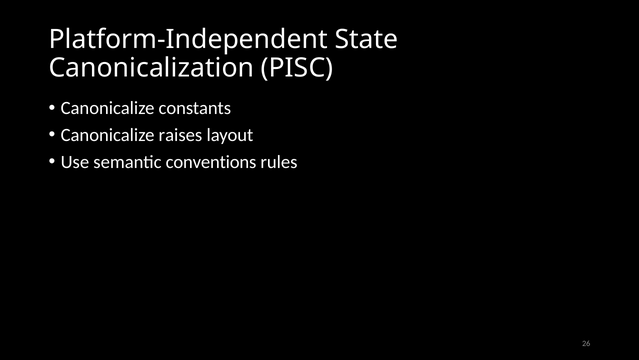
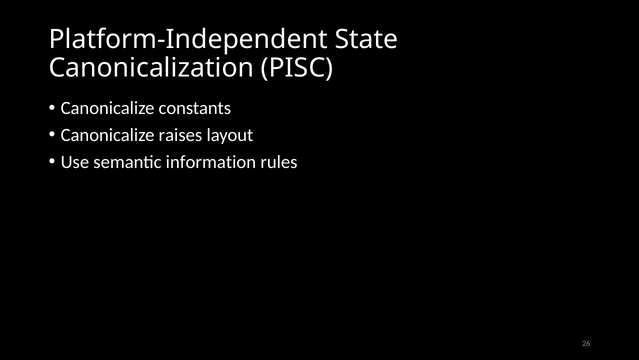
conventions: conventions -> information (211, 162)
